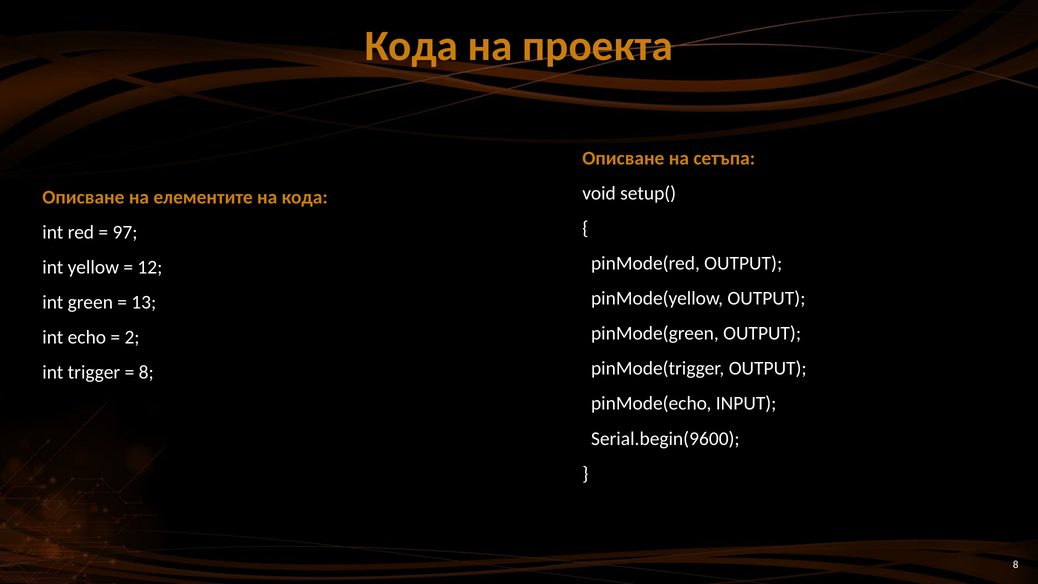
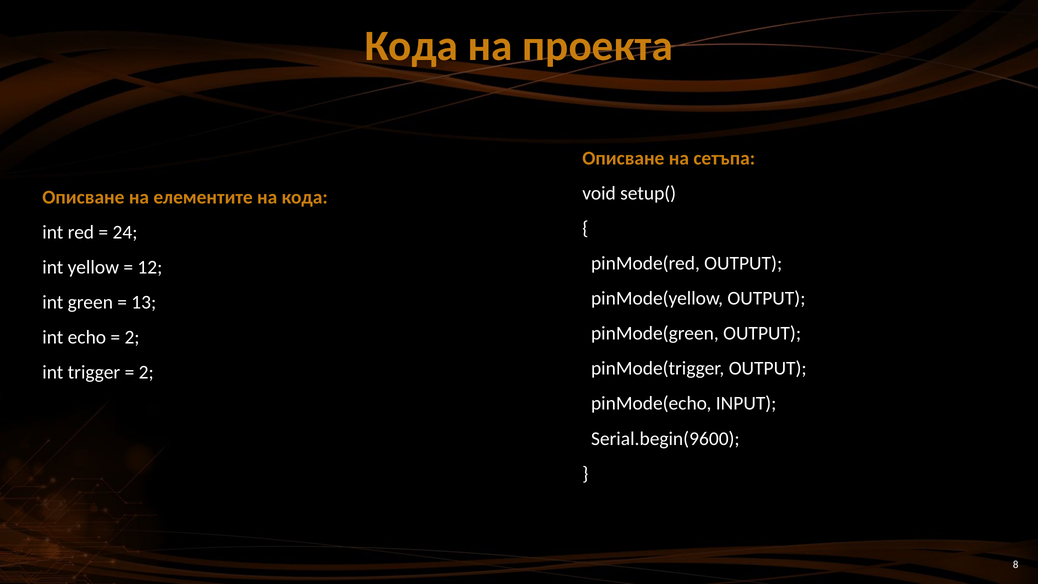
97: 97 -> 24 (125, 232)
8: 8 -> 2 (146, 372)
